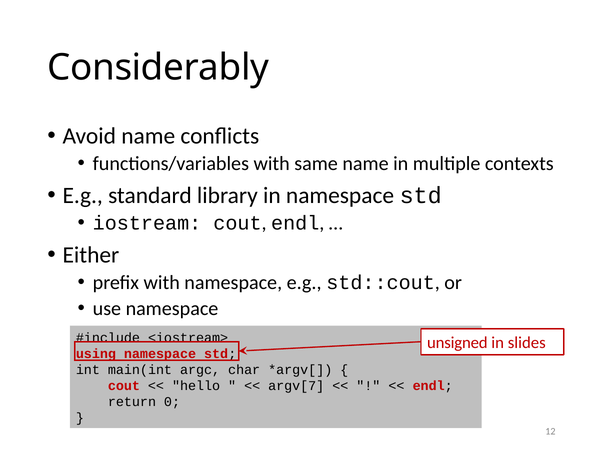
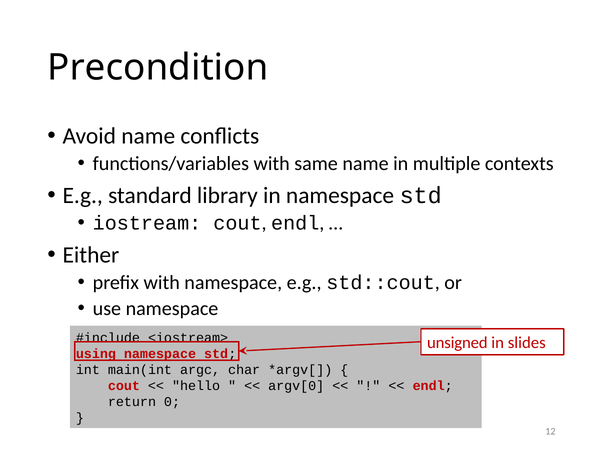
Considerably: Considerably -> Precondition (158, 68)
argv[7: argv[7 -> argv[0 (296, 386)
